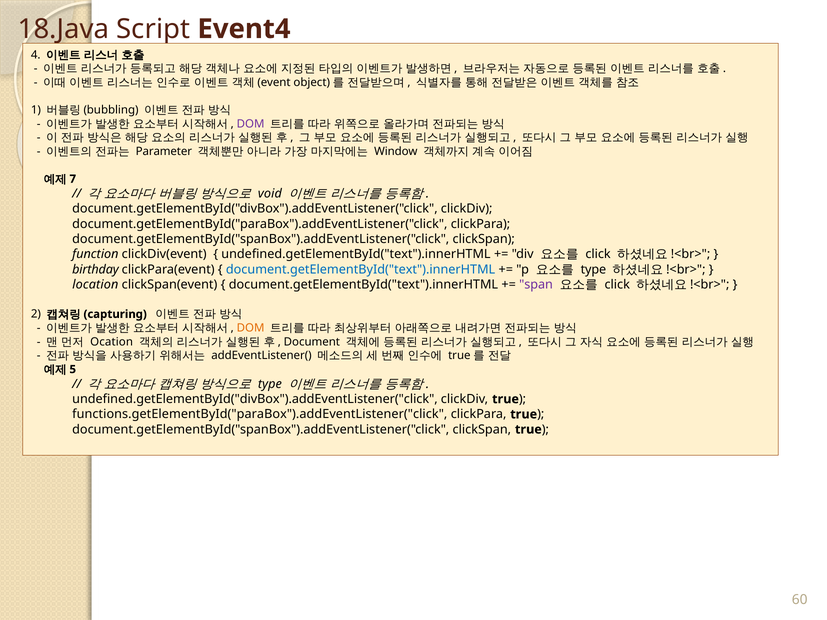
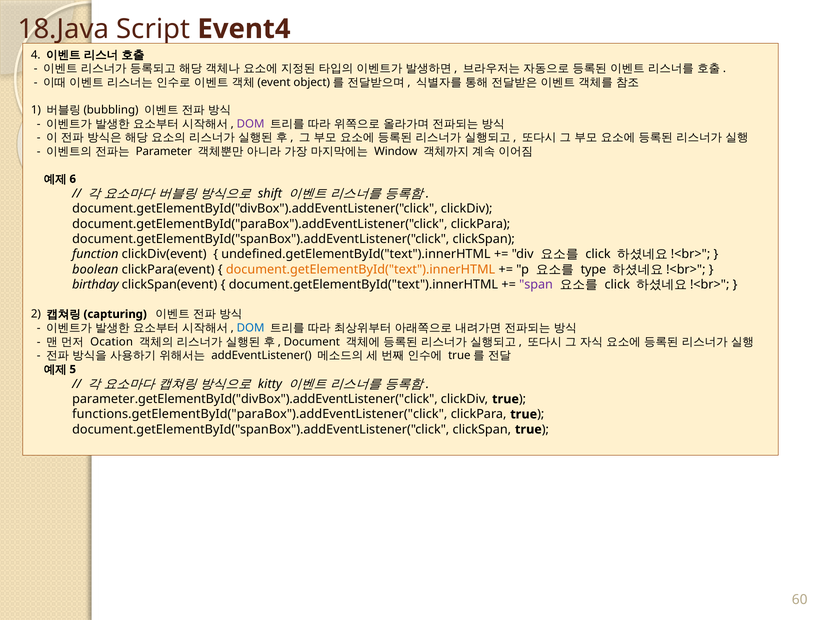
7: 7 -> 6 (73, 179)
void: void -> shift (270, 194)
birthday: birthday -> boolean (95, 270)
document.getElementById("text").innerHTML colour: blue -> orange (361, 270)
location: location -> birthday (95, 285)
DOM colour: orange -> blue (251, 328)
type: type -> kitty (270, 384)
undefined.getElementById("divBox").addEventListener("click: undefined.getElementById("divBox").addEventListener("click -> parameter.getElementById("divBox").addEventListener("click (255, 399)
